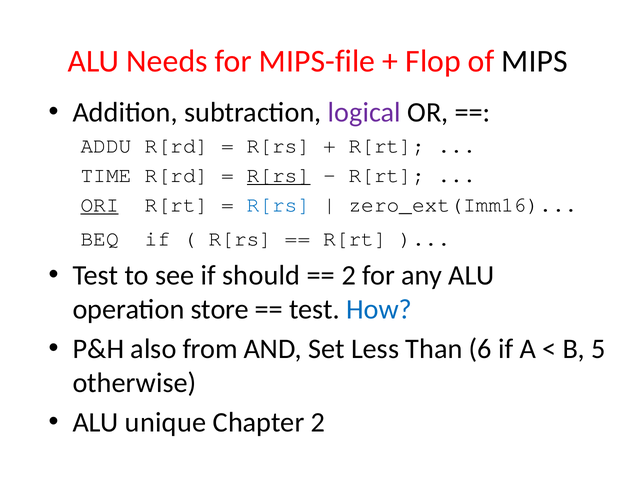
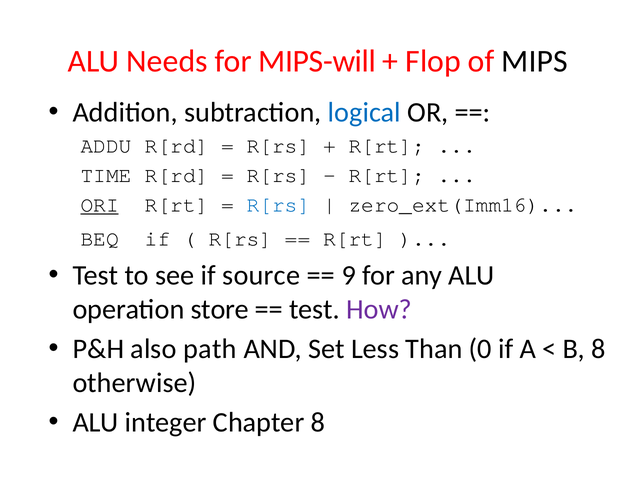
MIPS-file: MIPS-file -> MIPS-will (317, 61)
logical colour: purple -> blue (364, 112)
R[rs underline: present -> none (279, 175)
should: should -> source (261, 275)
2: 2 -> 9 (349, 275)
How colour: blue -> purple (379, 309)
from: from -> path (210, 349)
6: 6 -> 0 (480, 349)
B 5: 5 -> 8 (599, 349)
unique: unique -> integer (166, 423)
Chapter 2: 2 -> 8 (318, 423)
